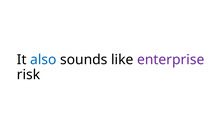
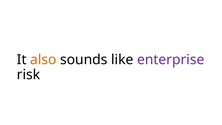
also colour: blue -> orange (43, 60)
